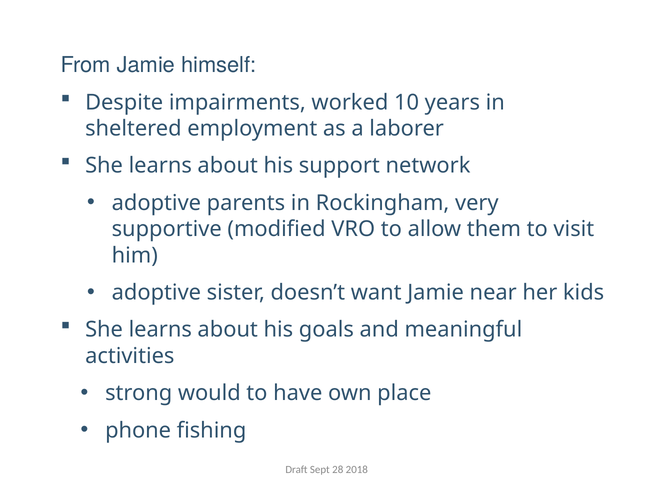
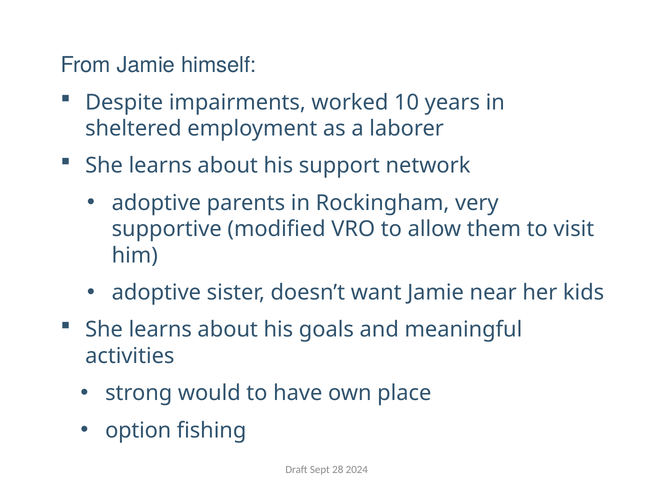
phone: phone -> option (138, 430)
2018: 2018 -> 2024 (357, 470)
